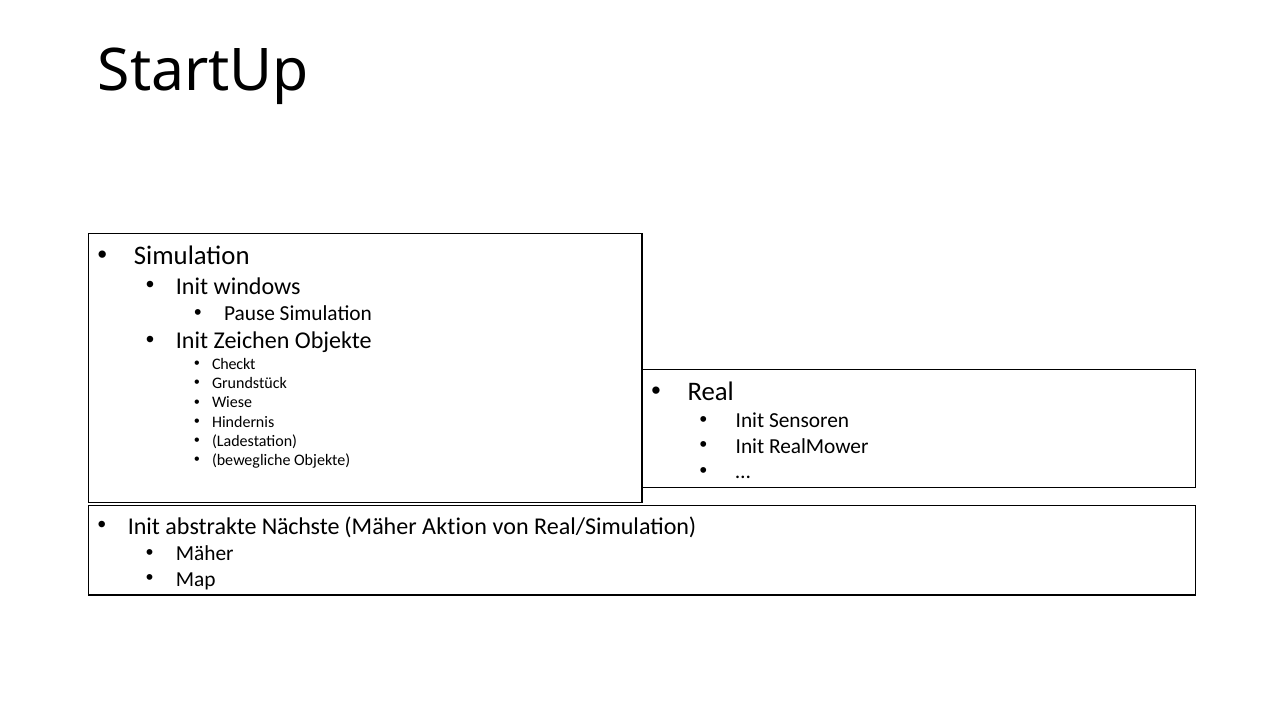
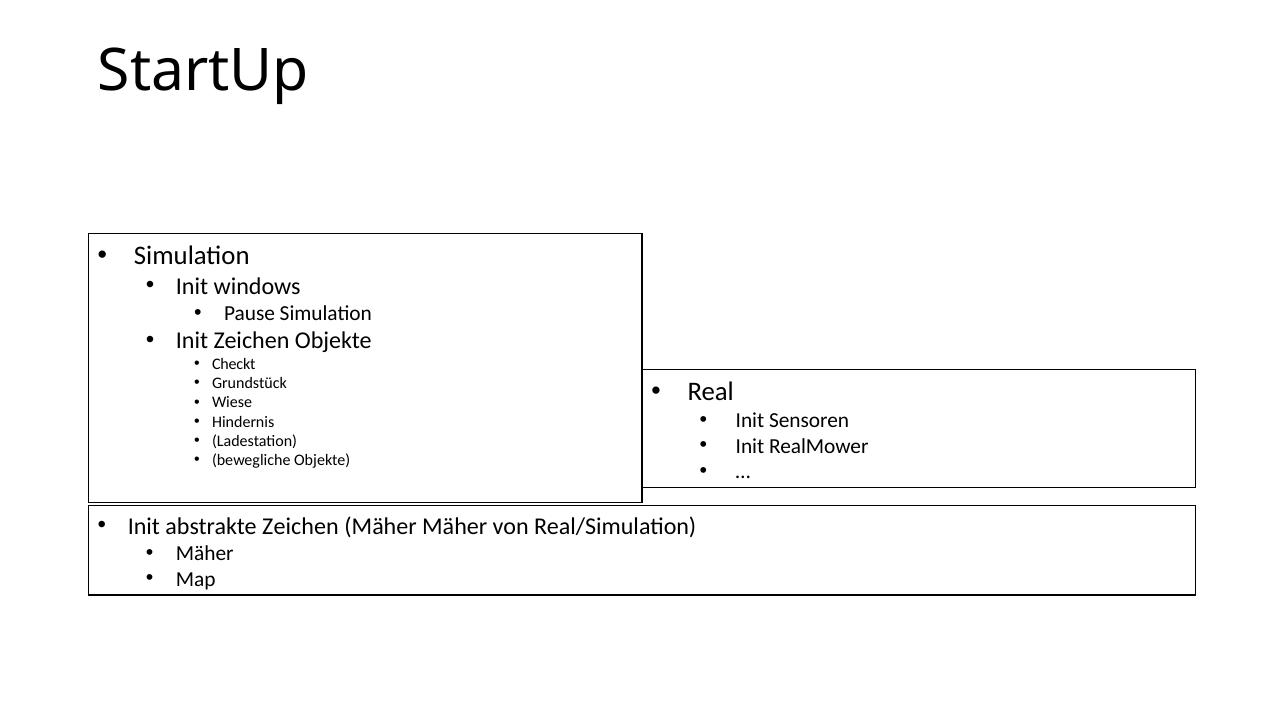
abstrakte Nächste: Nächste -> Zeichen (301, 526)
Mäher Aktion: Aktion -> Mäher (455, 526)
